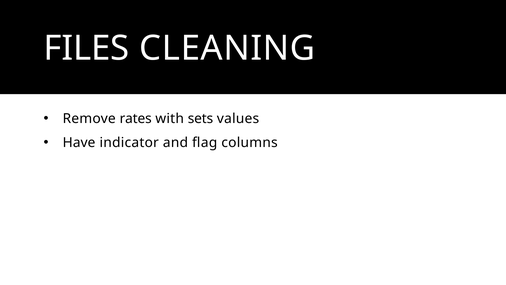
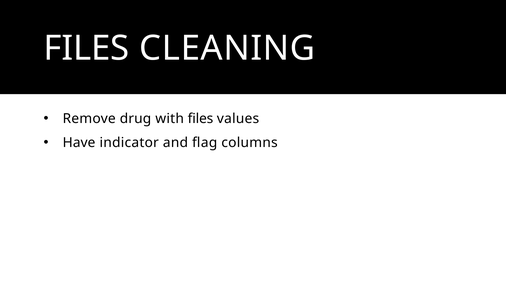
rates: rates -> drug (136, 119)
with sets: sets -> files (200, 119)
